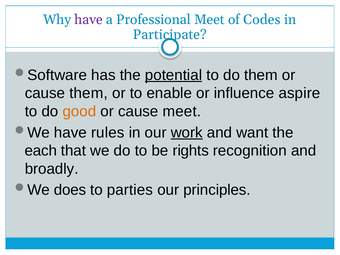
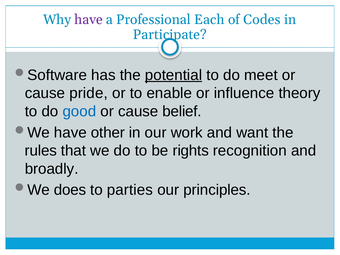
Professional Meet: Meet -> Each (209, 20)
do them: them -> meet (261, 75)
cause them: them -> pride (89, 93)
aspire: aspire -> theory (299, 93)
good colour: orange -> blue (79, 111)
cause meet: meet -> belief (182, 111)
rules: rules -> other (108, 133)
work underline: present -> none (187, 133)
each: each -> rules (41, 151)
